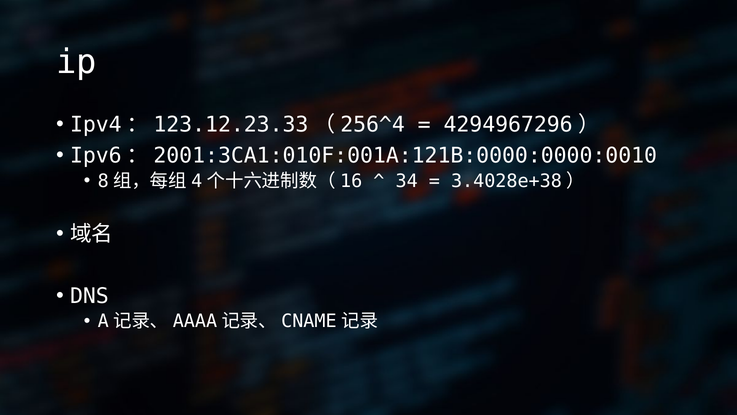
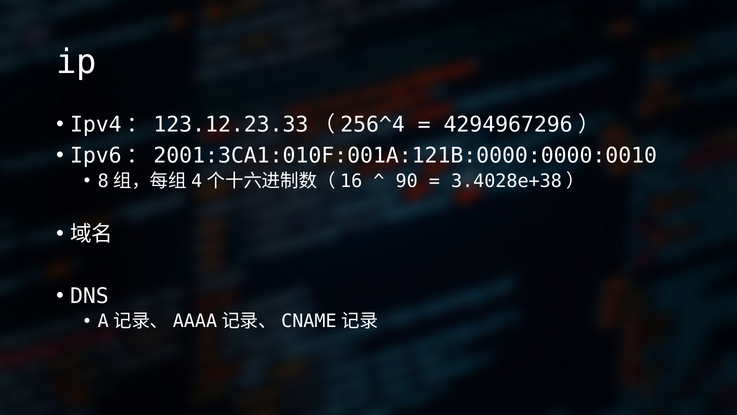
34: 34 -> 90 (407, 181)
